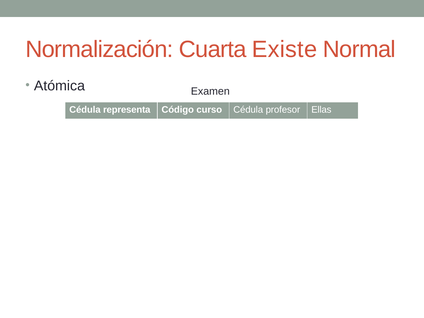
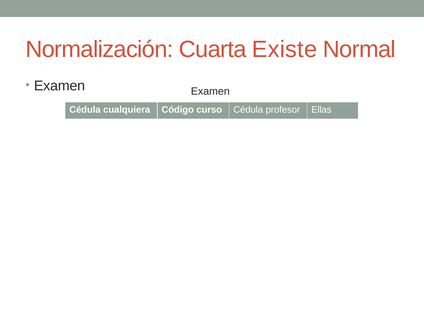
Atómica: Atómica -> Examen (60, 86)
representa: representa -> cualquiera (127, 110)
